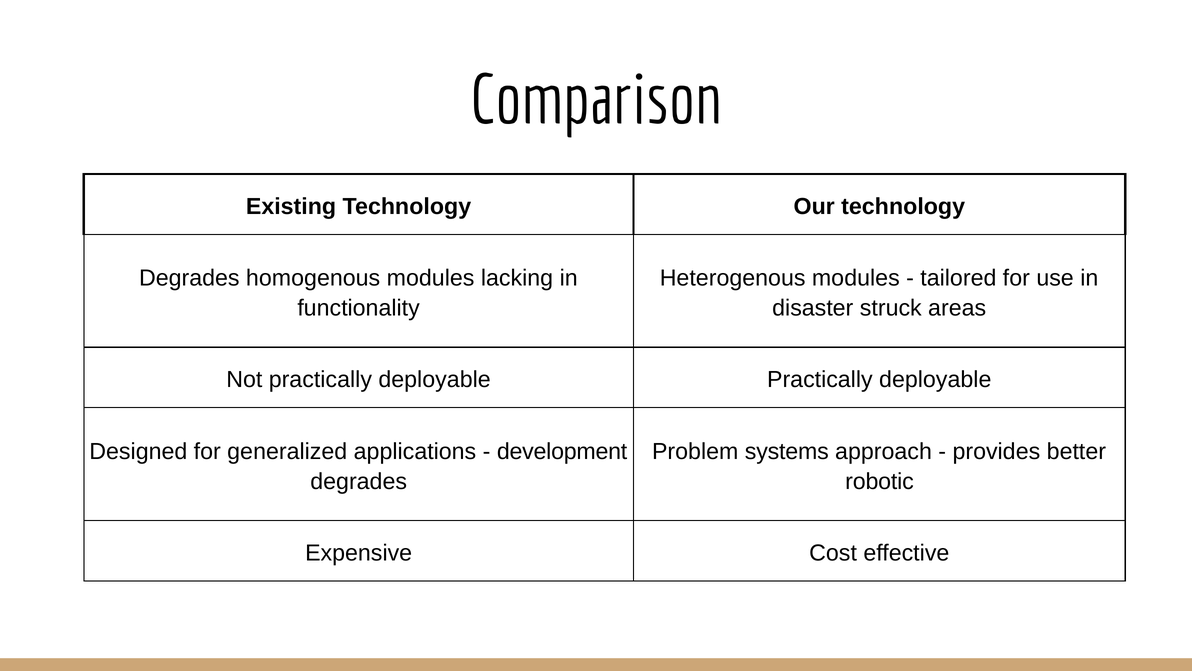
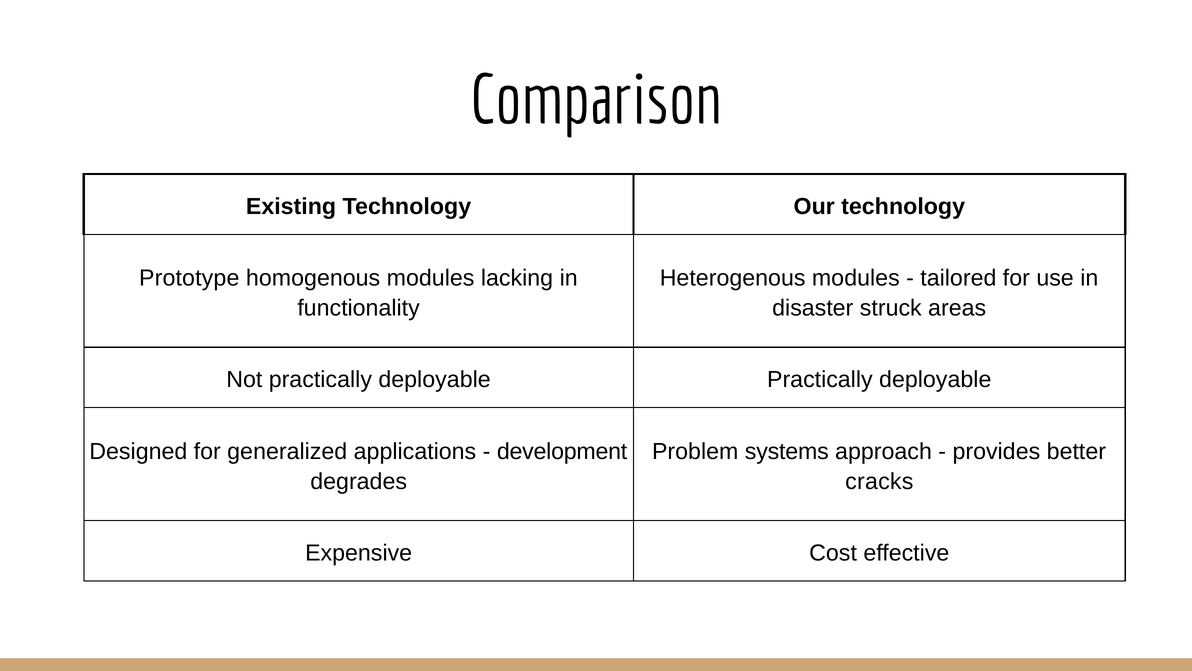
Degrades: Degrades -> Prototype (189, 278)
robotic: robotic -> cracks (879, 481)
